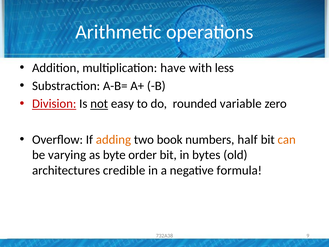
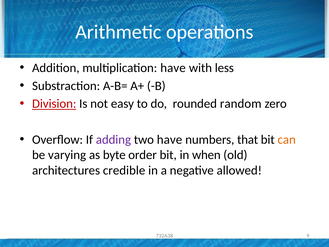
not underline: present -> none (99, 104)
variable: variable -> random (241, 104)
adding colour: orange -> purple (113, 140)
two book: book -> have (170, 140)
half: half -> that (248, 140)
bytes: bytes -> when (206, 155)
formula: formula -> allowed (239, 170)
